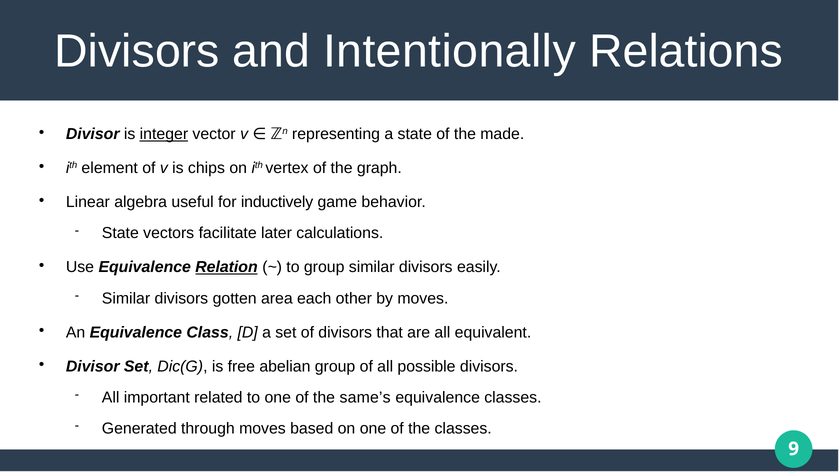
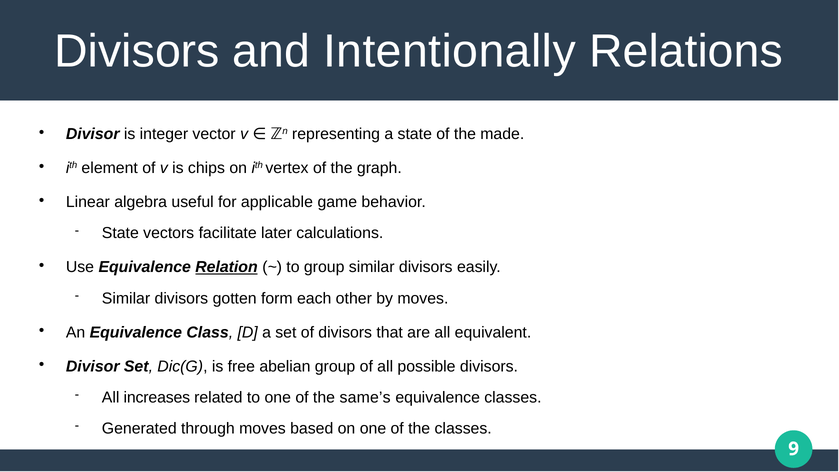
integer underline: present -> none (164, 134)
inductively: inductively -> applicable (277, 202)
area: area -> form (277, 298)
important: important -> increases (157, 397)
